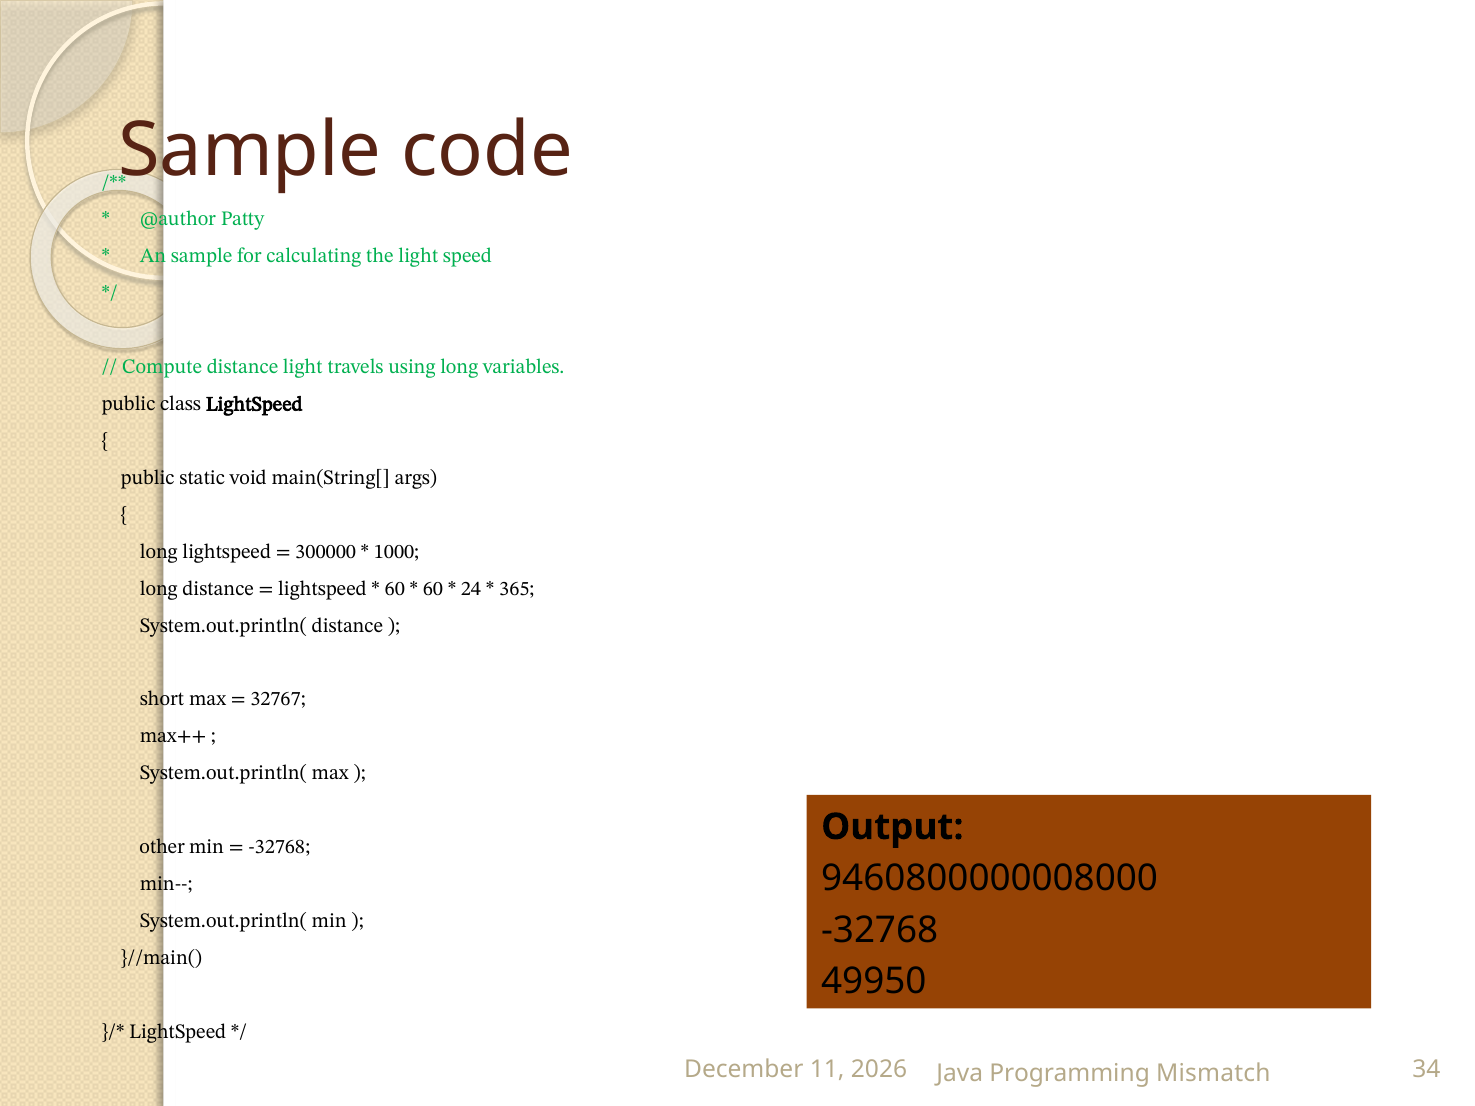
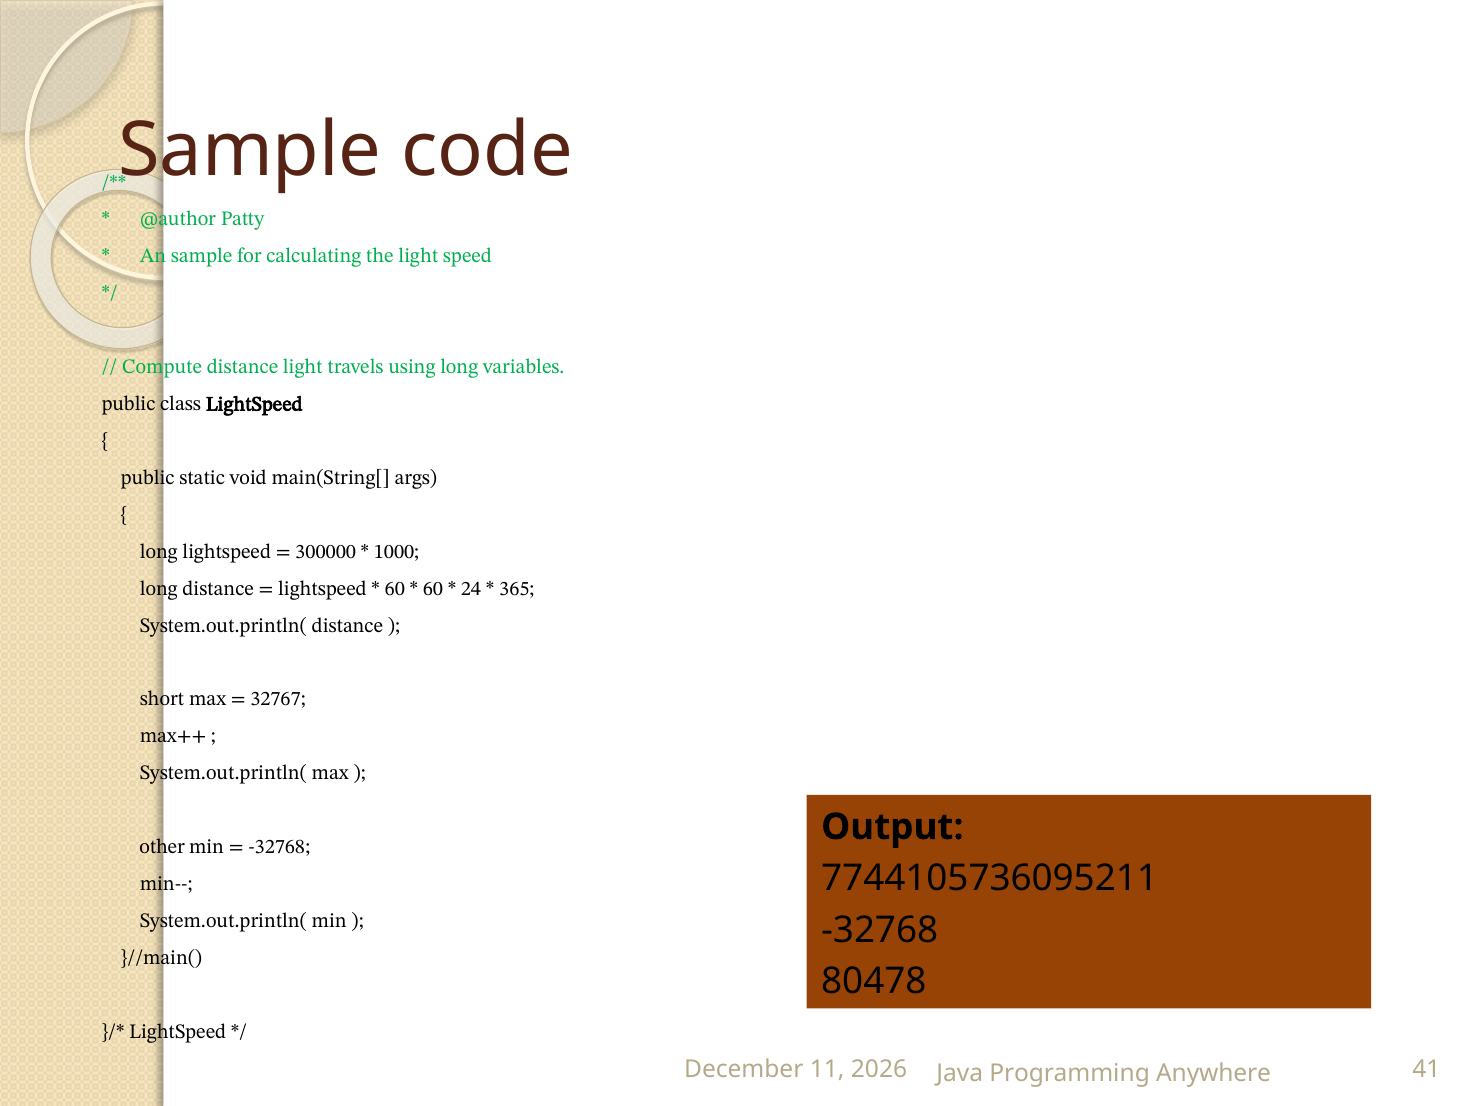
9460800000008000: 9460800000008000 -> 7744105736095211 (990, 879)
49950: 49950 -> 80478 (874, 982)
34: 34 -> 41 (1426, 1070)
Mismatch: Mismatch -> Anywhere (1214, 1074)
